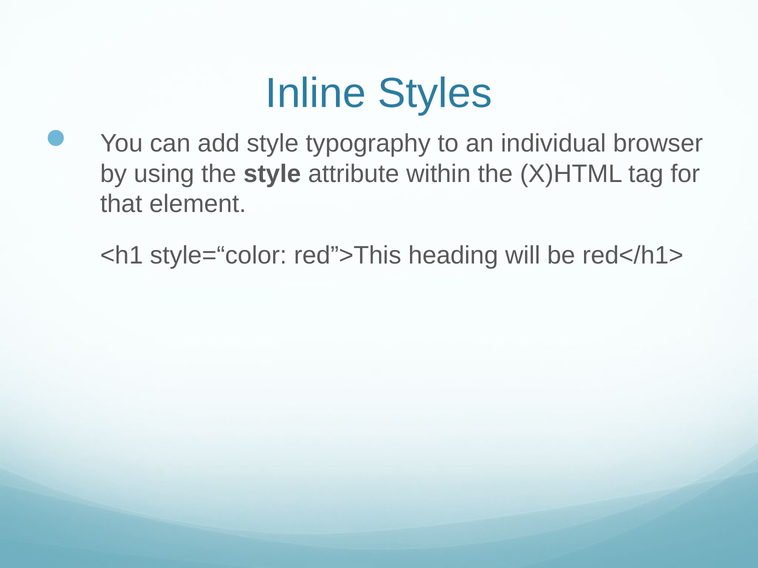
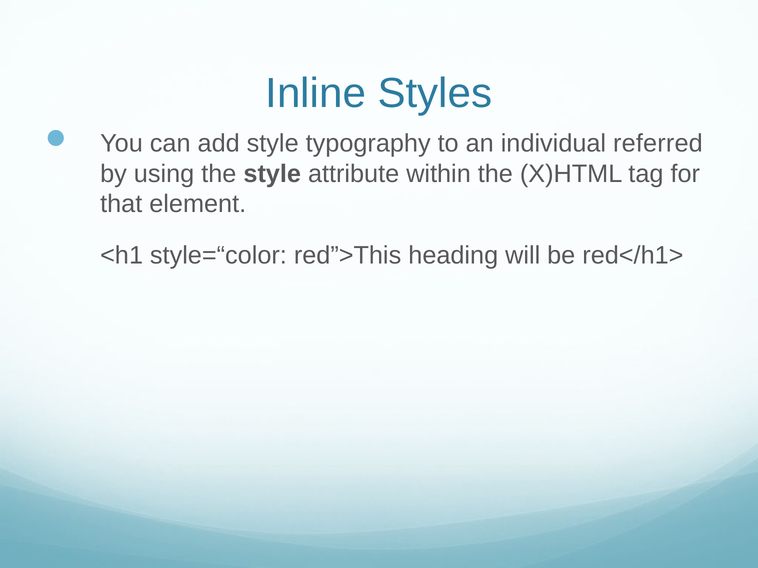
browser: browser -> referred (658, 144)
